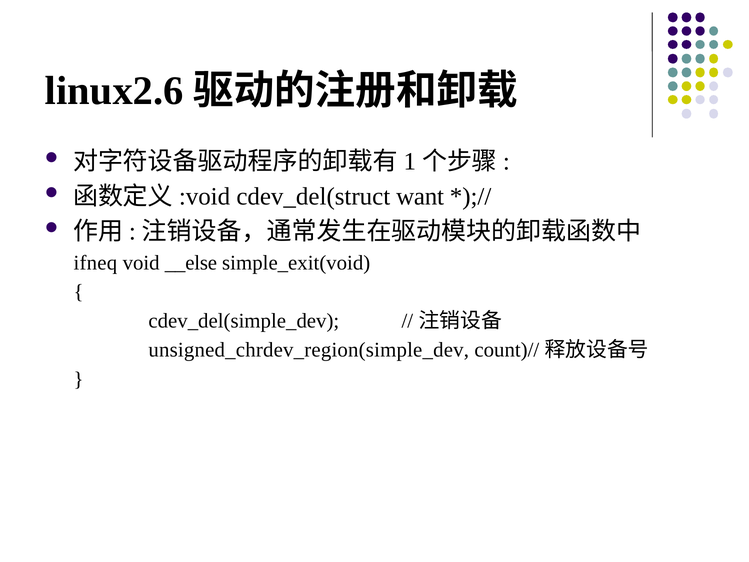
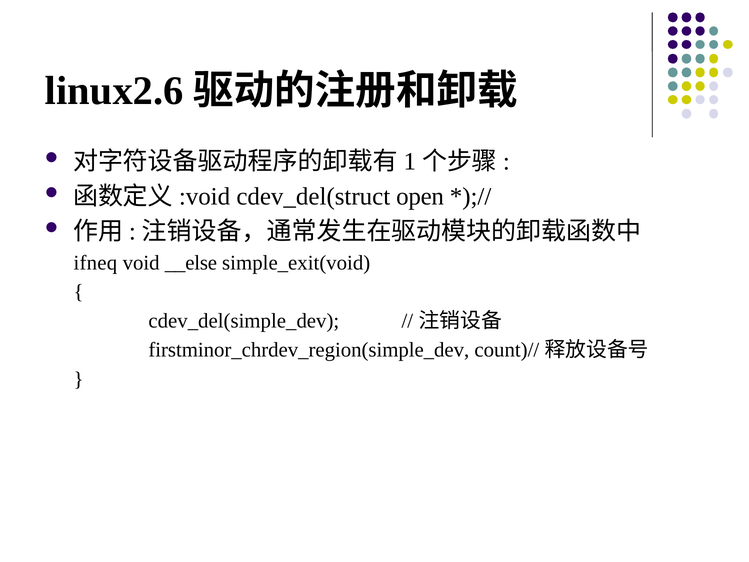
want: want -> open (420, 196)
unsigned_chrdev_region(simple_dev: unsigned_chrdev_region(simple_dev -> firstminor_chrdev_region(simple_dev (309, 350)
